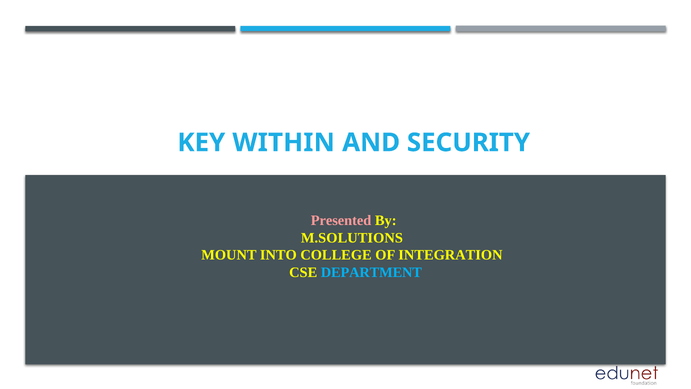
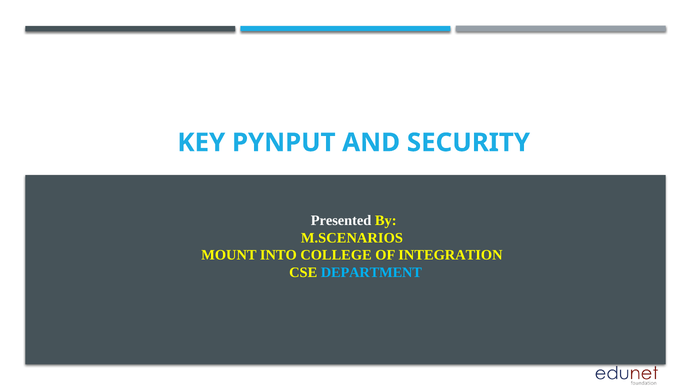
WITHIN: WITHIN -> PYNPUT (284, 142)
Presented colour: pink -> white (341, 220)
M.SOLUTIONS: M.SOLUTIONS -> M.SCENARIOS (352, 238)
